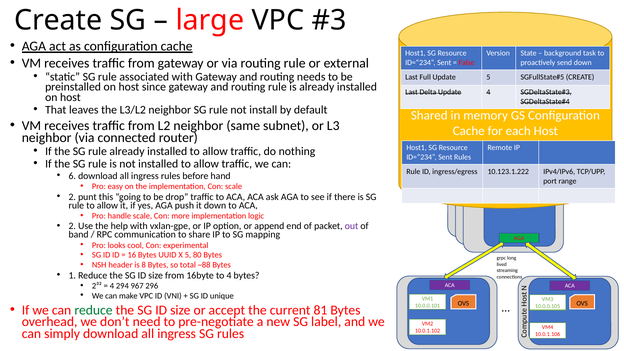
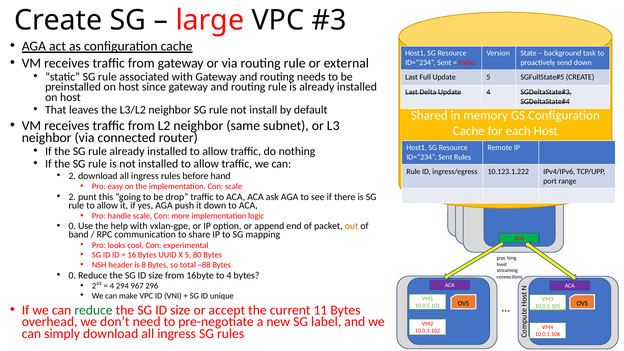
6: 6 -> 2 (72, 176)
2: 2 -> 0 (72, 226)
out colour: purple -> orange (352, 226)
1: 1 -> 0 (72, 275)
81: 81 -> 11 (320, 310)
